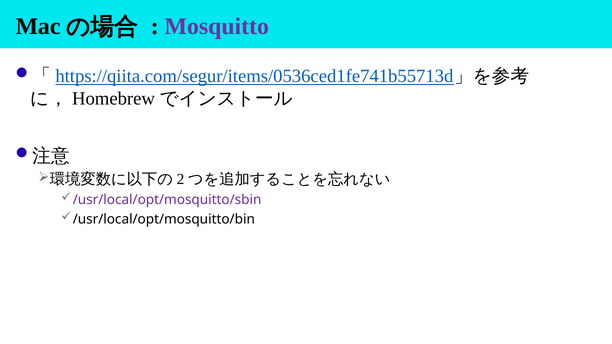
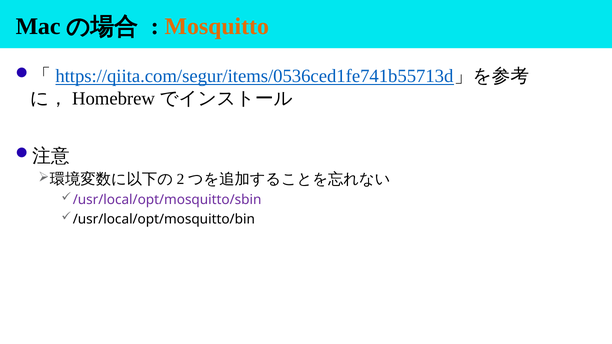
Mosquitto colour: purple -> orange (217, 26)
